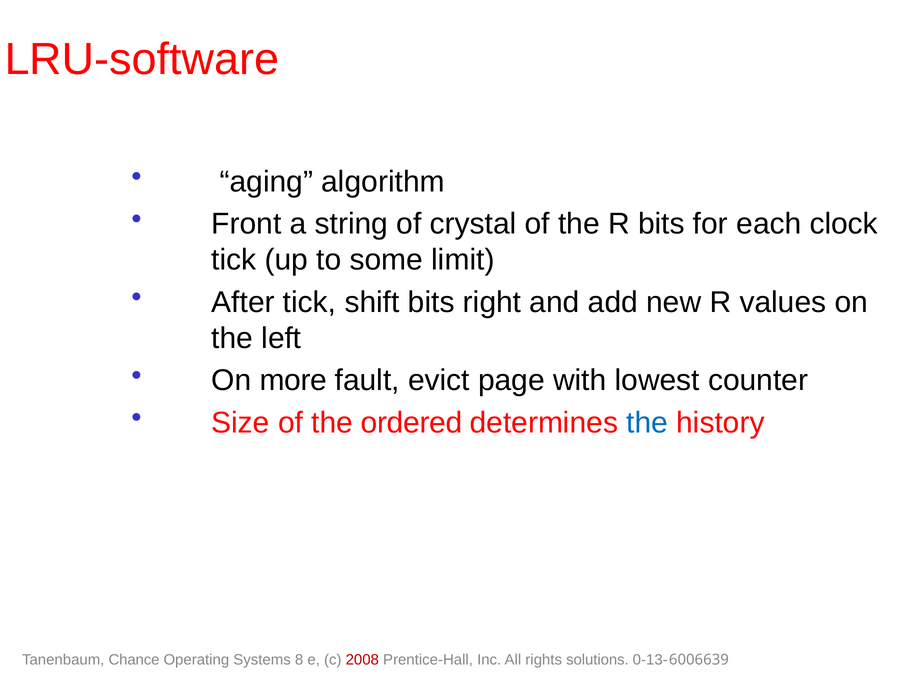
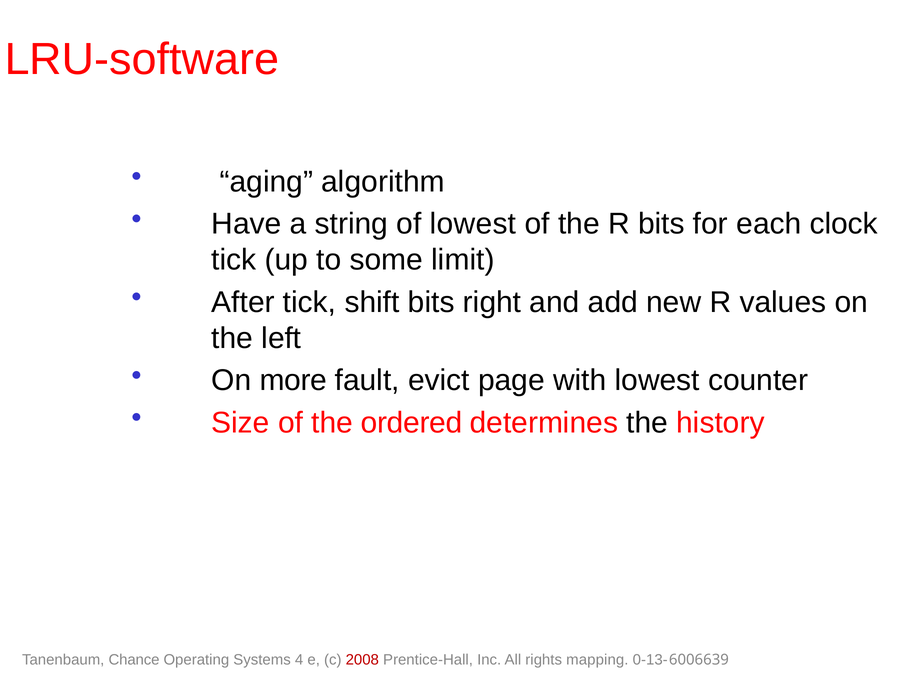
Front: Front -> Have (246, 224)
of crystal: crystal -> lowest (473, 224)
the colour: blue -> black (647, 423)
8: 8 -> 4 (299, 660)
solutions: solutions -> mapping (597, 660)
